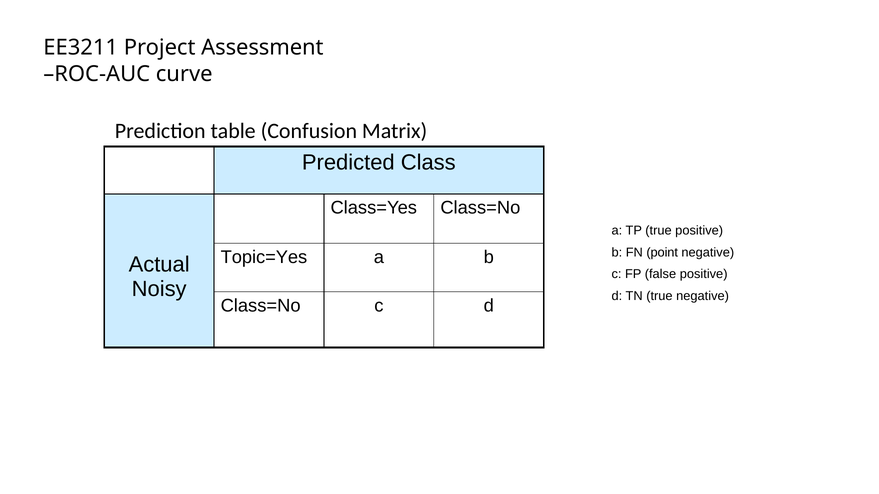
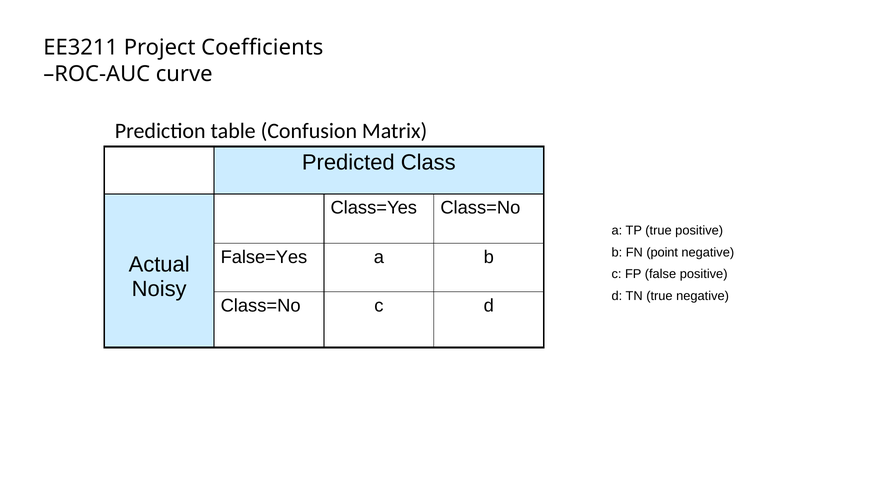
Assessment: Assessment -> Coefficients (262, 47)
Topic=Yes: Topic=Yes -> False=Yes (264, 257)
